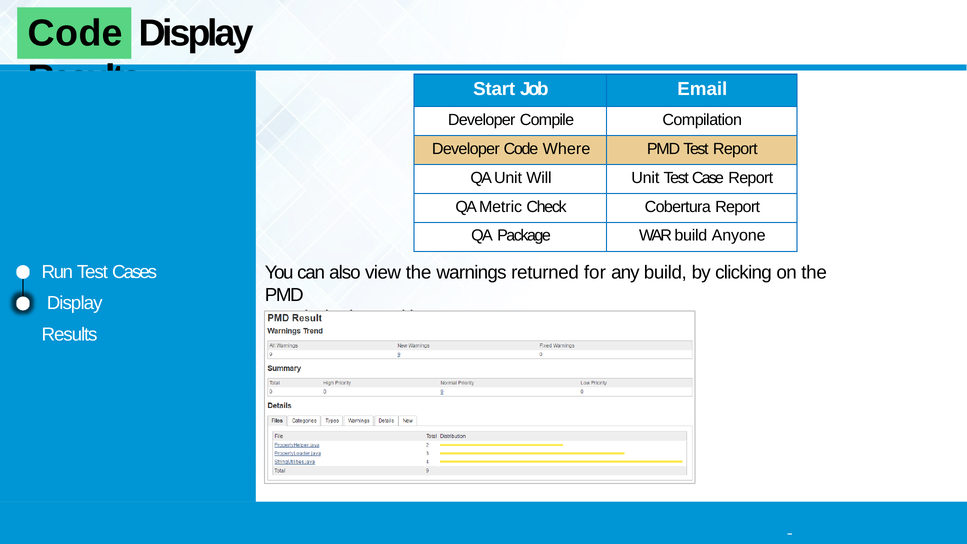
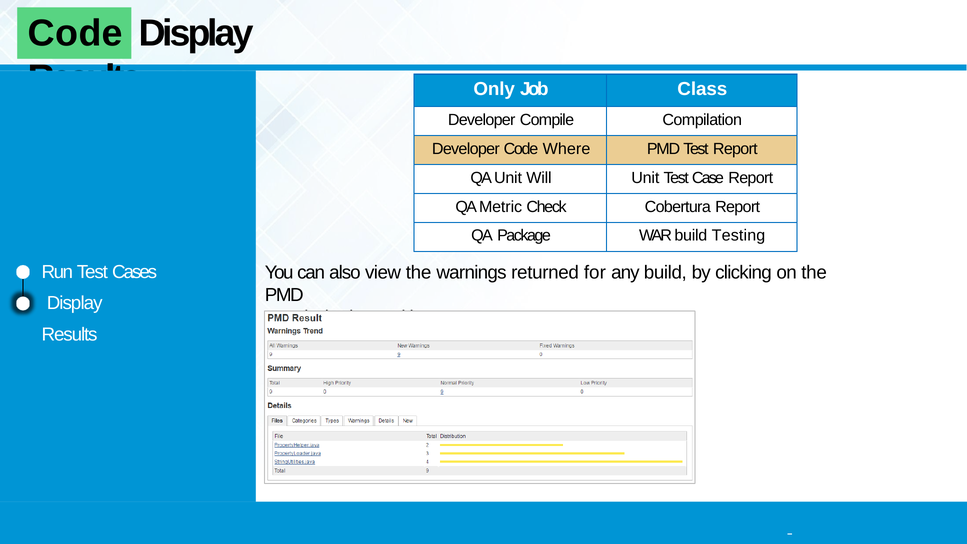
Start: Start -> Only (494, 89)
Email: Email -> Class (702, 89)
Anyone: Anyone -> Testing (739, 236)
